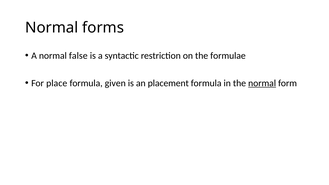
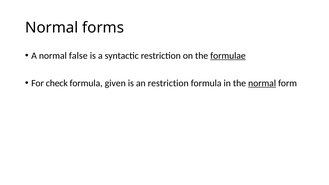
formulae underline: none -> present (228, 56)
place: place -> check (57, 83)
an placement: placement -> restriction (168, 83)
